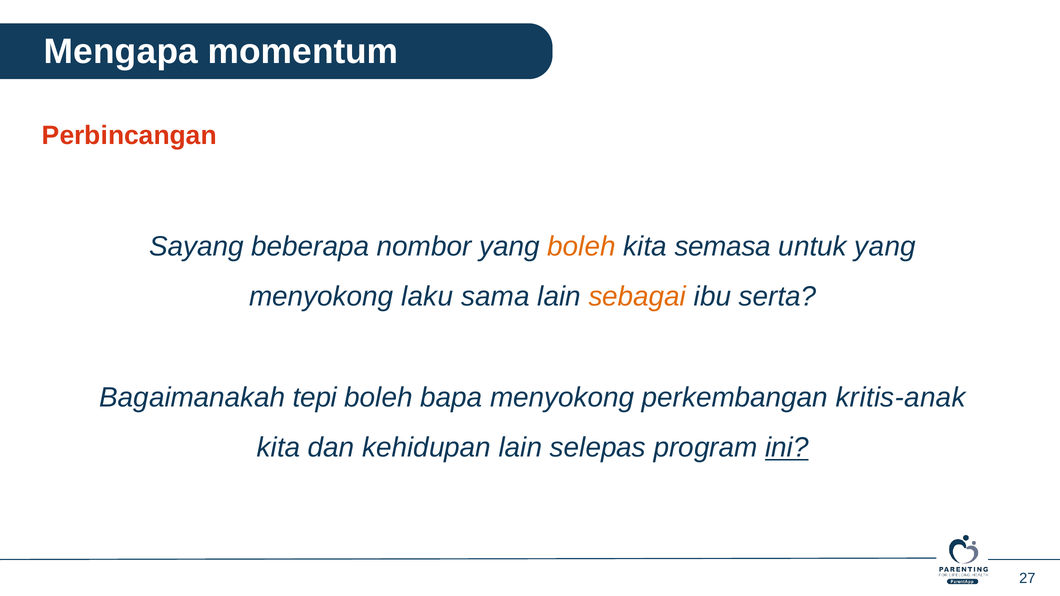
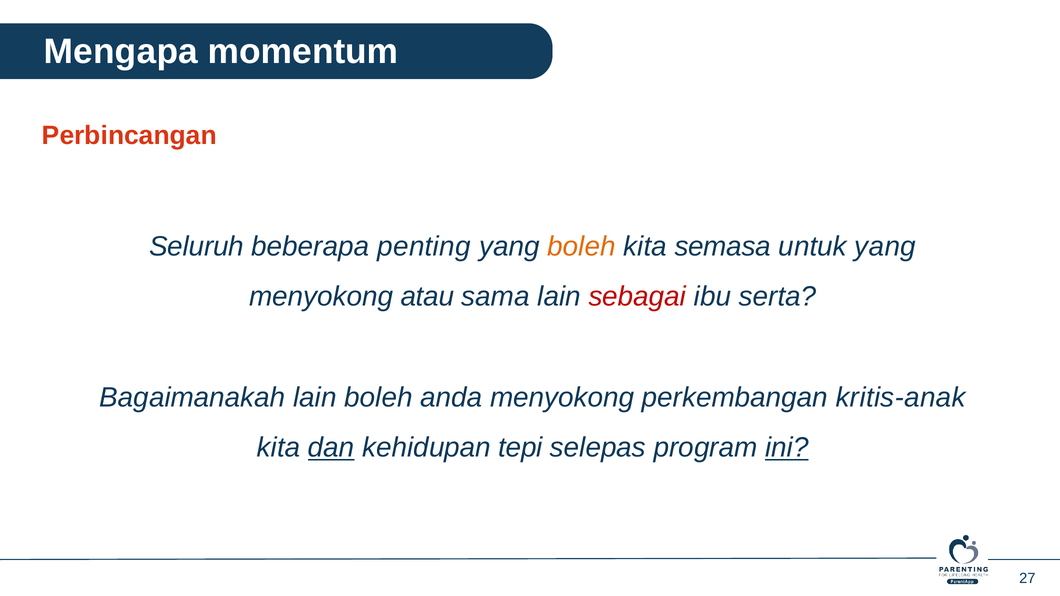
Sayang: Sayang -> Seluruh (197, 247)
nombor: nombor -> penting (424, 247)
laku: laku -> atau (427, 297)
sebagai colour: orange -> red (637, 297)
Bagaimanakah tepi: tepi -> lain (315, 397)
bapa: bapa -> anda (451, 397)
dan underline: none -> present (331, 448)
kehidupan lain: lain -> tepi (521, 448)
